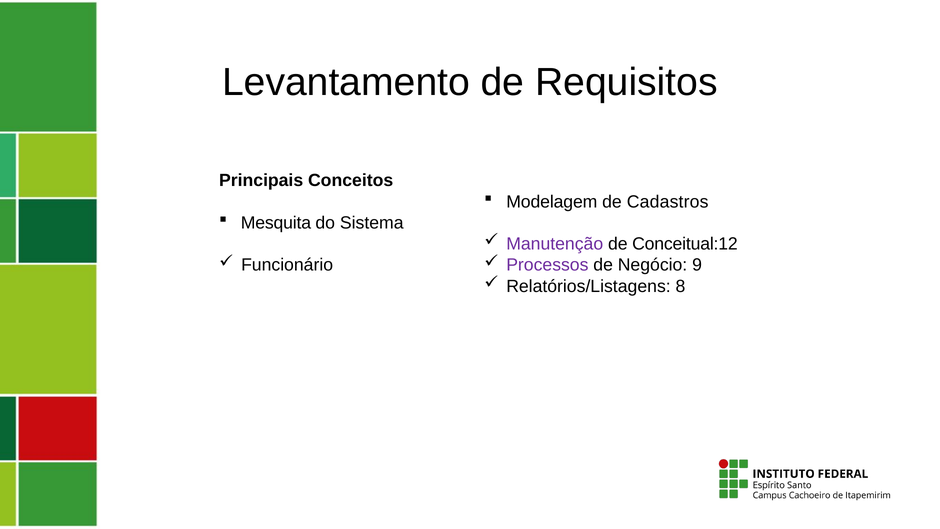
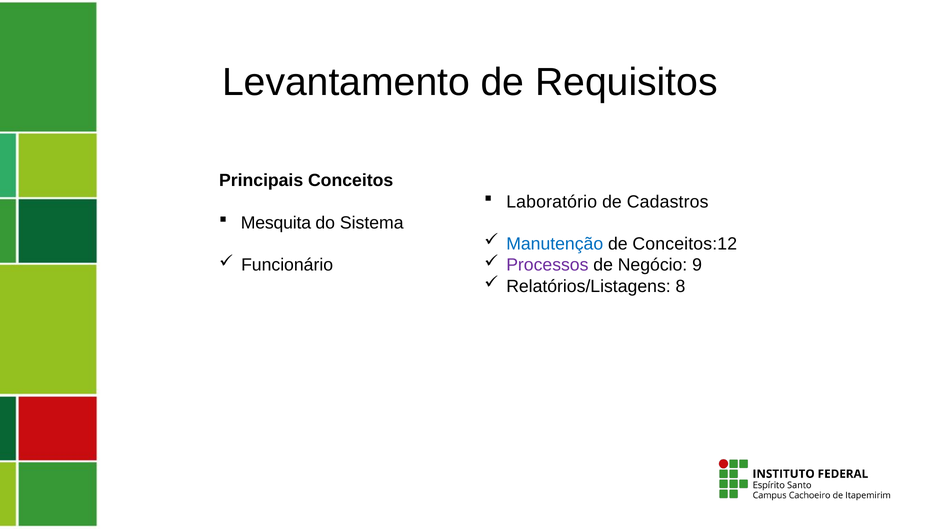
Modelagem: Modelagem -> Laboratório (552, 202)
Manutenção colour: purple -> blue (555, 244)
Conceitual:12: Conceitual:12 -> Conceitos:12 (685, 244)
